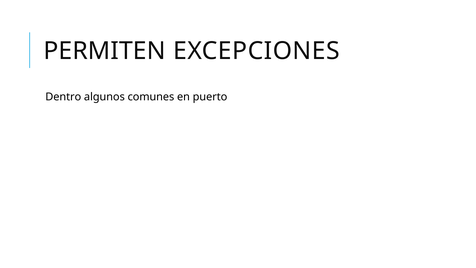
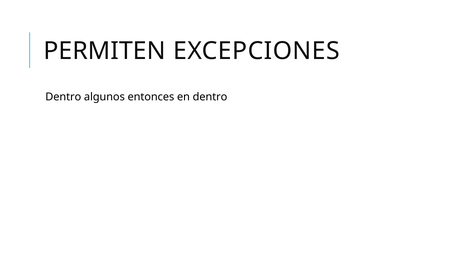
comunes: comunes -> entonces (151, 97)
en puerto: puerto -> dentro (210, 97)
